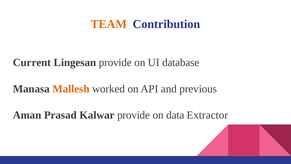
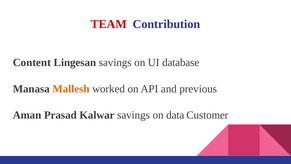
TEAM colour: orange -> red (109, 24)
Current: Current -> Content (32, 62)
Lingesan provide: provide -> savings (115, 62)
Kalwar provide: provide -> savings (134, 115)
Extractor: Extractor -> Customer (207, 115)
